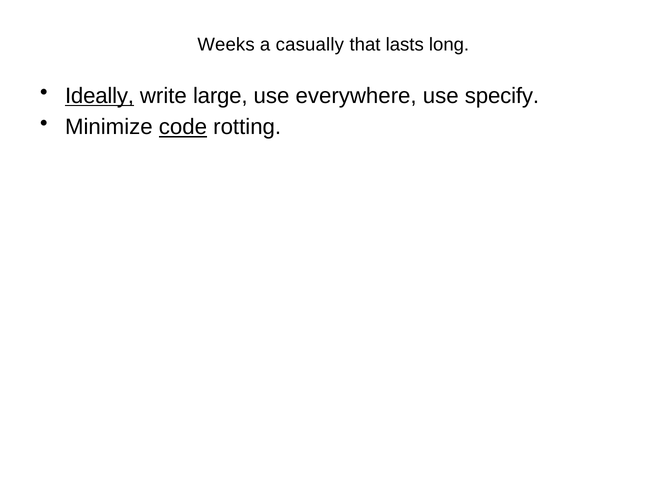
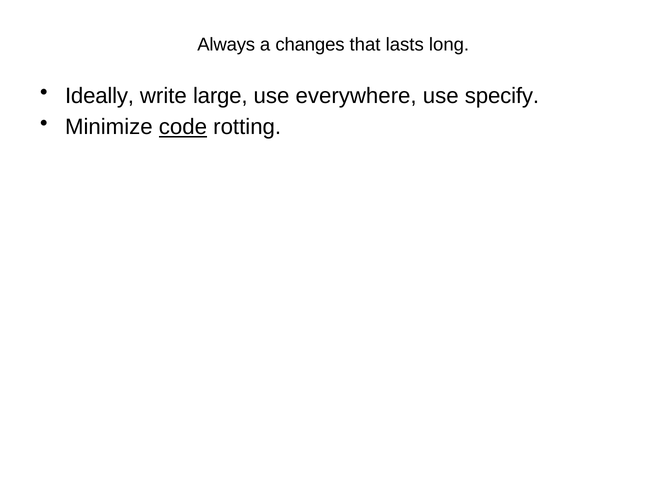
Weeks: Weeks -> Always (226, 45)
casually: casually -> changes (310, 45)
Ideally underline: present -> none (100, 96)
